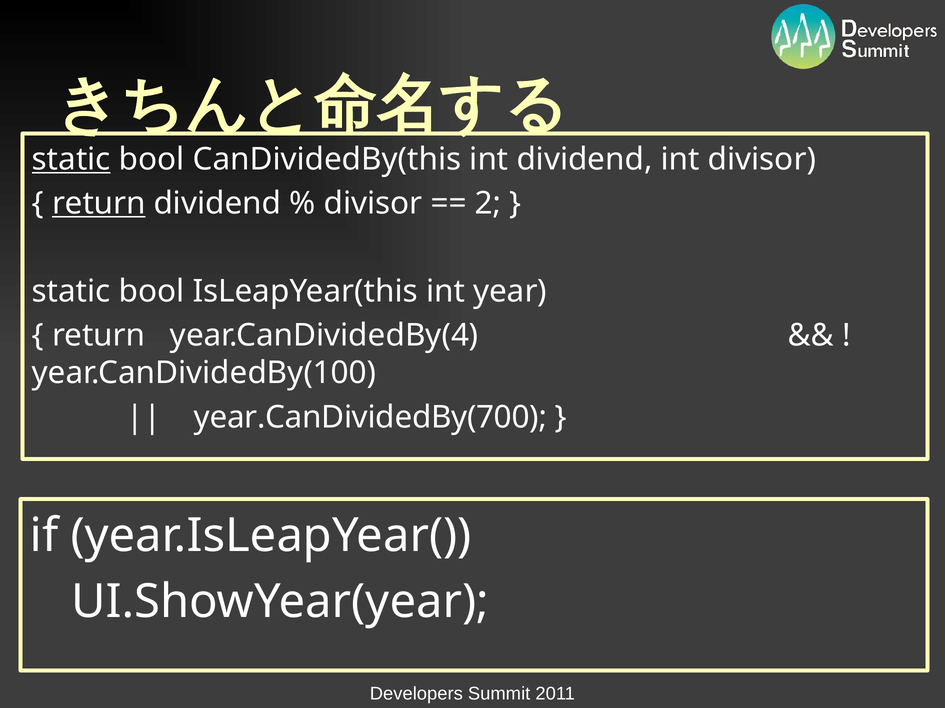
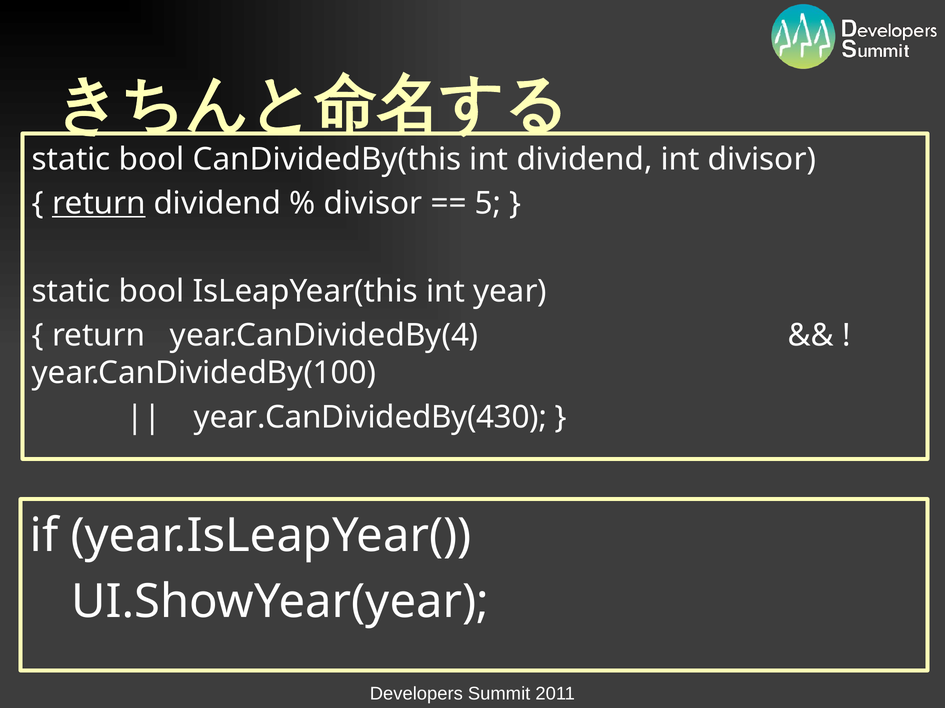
static underline: present -> none (71, 159)
2: 2 -> 5 (488, 203)
year.CanDividedBy(700: year.CanDividedBy(700 -> year.CanDividedBy(430 (370, 418)
